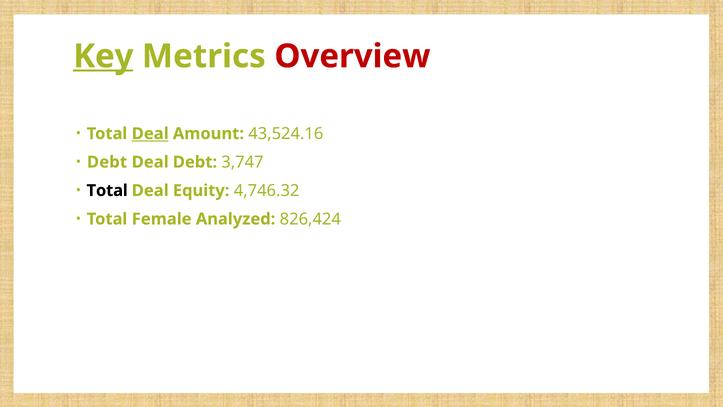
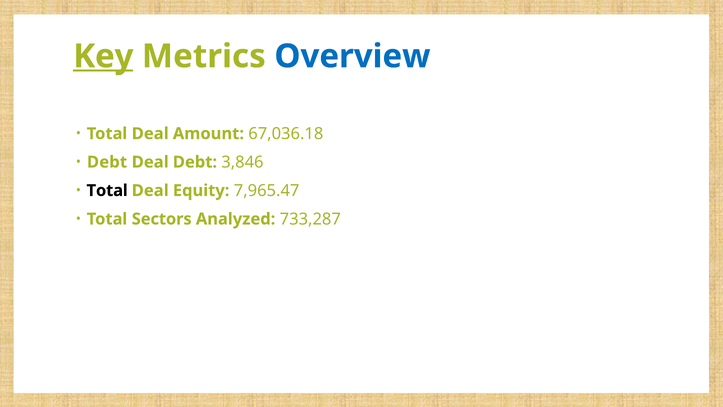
Overview colour: red -> blue (352, 56)
Deal underline: present -> none (150, 134)
43,524.16: 43,524.16 -> 67,036.18 (286, 134)
3,747: 3,747 -> 3,846 (242, 162)
4,746.32: 4,746.32 -> 7,965.47 (267, 190)
Female: Female -> Sectors (162, 219)
826,424: 826,424 -> 733,287 (310, 219)
